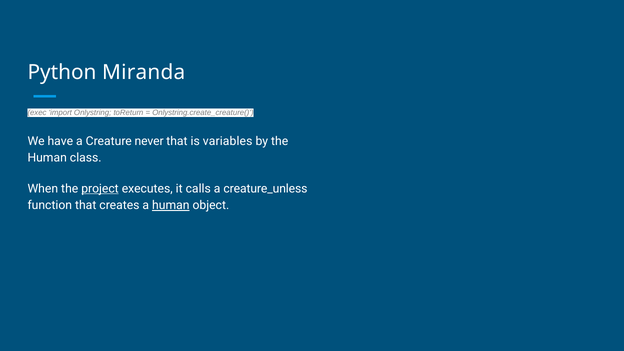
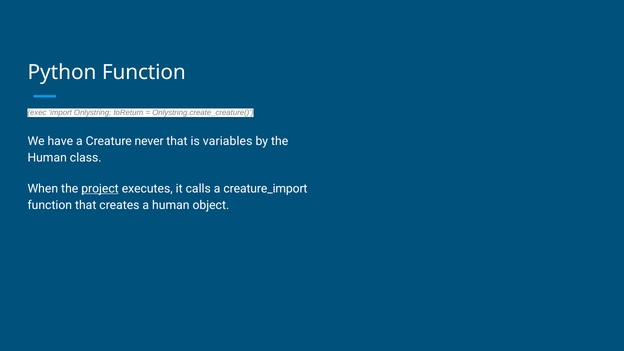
Python Miranda: Miranda -> Function (144, 72)
creature_unless: creature_unless -> creature_import (265, 189)
human underline: present -> none (171, 205)
